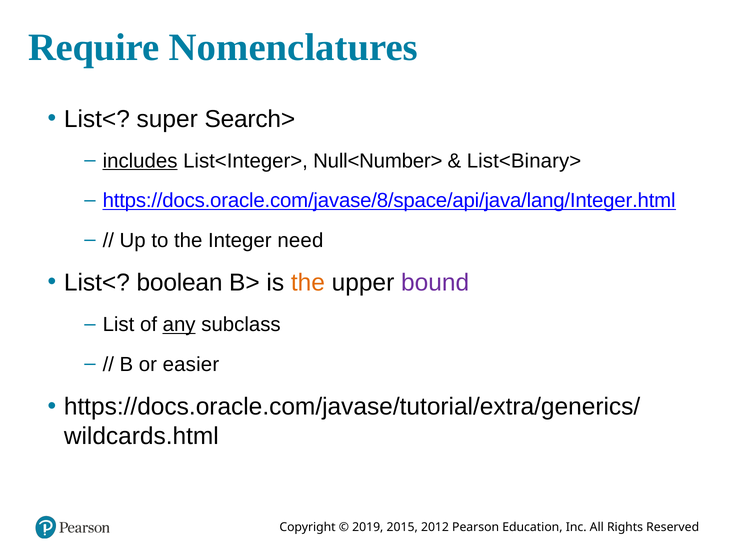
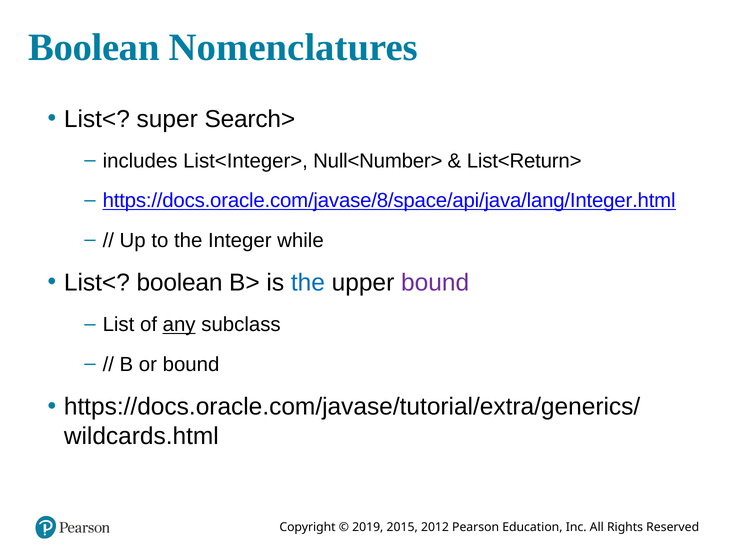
Require: Require -> Boolean (94, 48)
includes underline: present -> none (140, 161)
List<Binary>: List<Binary> -> List<Return> (524, 161)
need: need -> while (300, 241)
the colour: orange -> blue (308, 283)
or easier: easier -> bound (191, 365)
